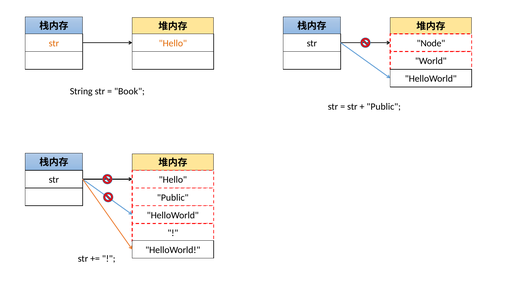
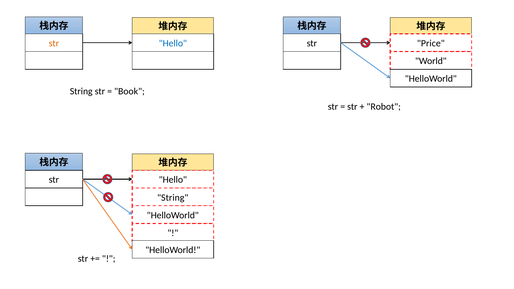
Hello colour: orange -> blue (173, 43)
Node: Node -> Price (431, 43)
Public: Public -> Robot (384, 107)
Public: Public -> String (173, 198)
